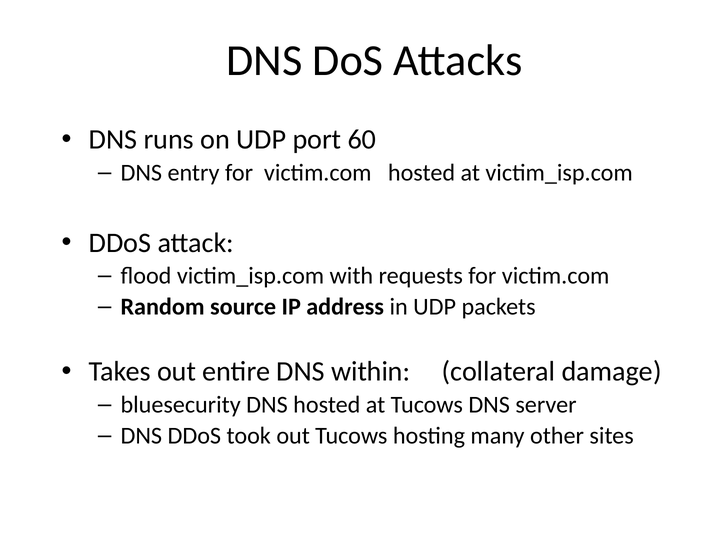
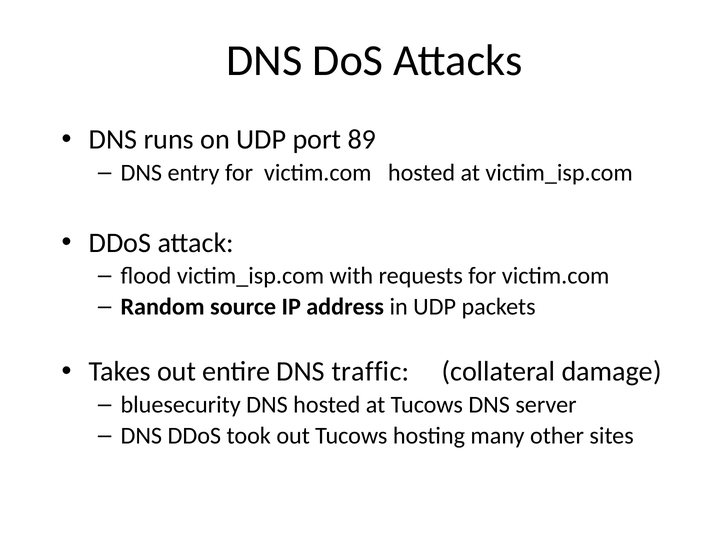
60: 60 -> 89 (362, 140)
within: within -> traffic (371, 371)
